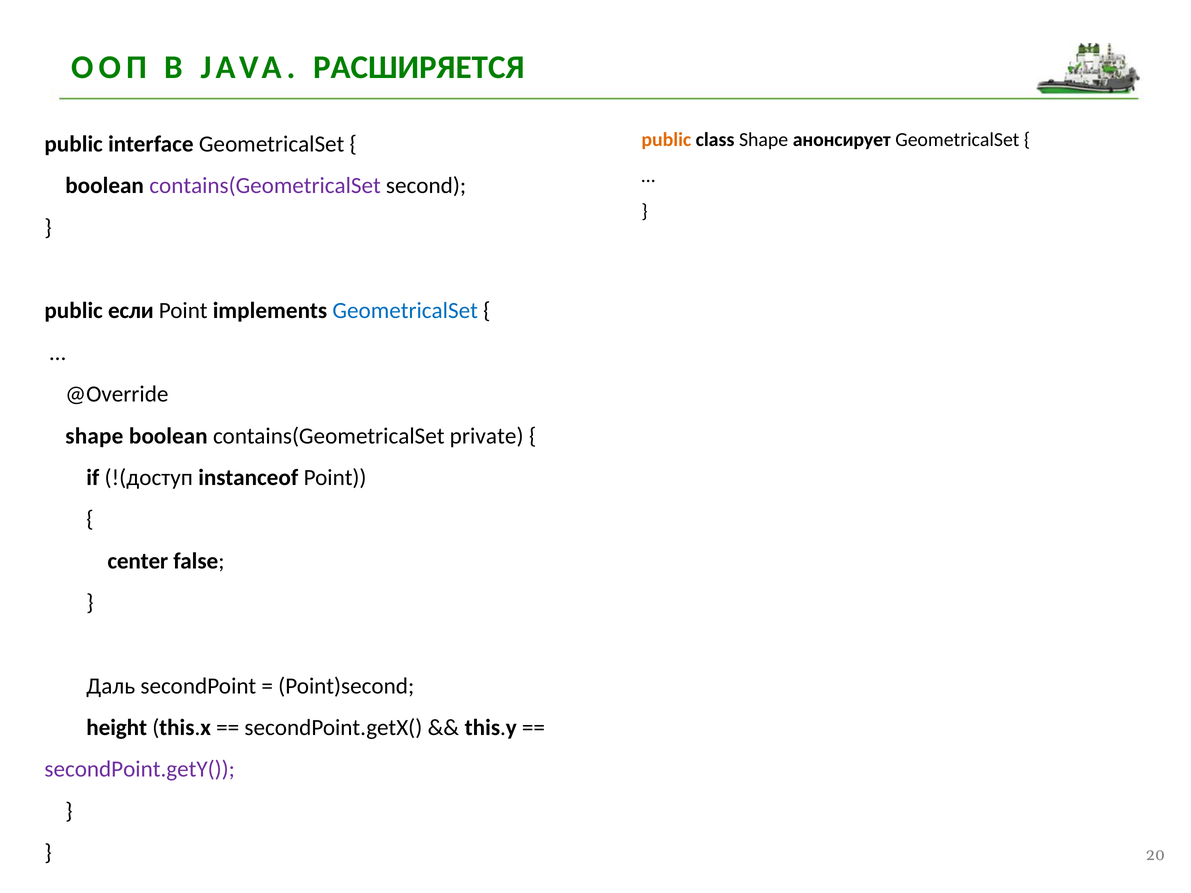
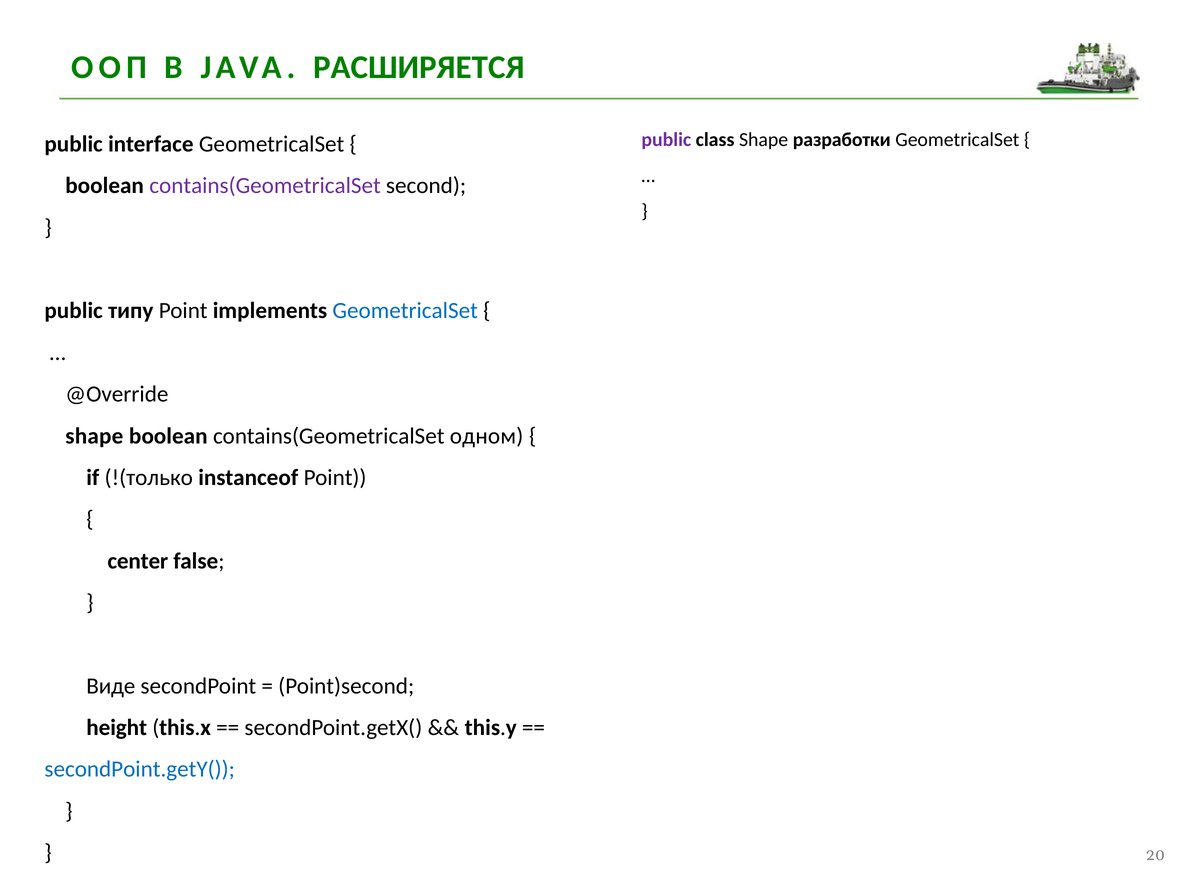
public colour: orange -> purple (666, 140)
анонсирует: анонсирует -> разработки (842, 140)
если: если -> типу (131, 311)
private: private -> одном (487, 436)
!(доступ: !(доступ -> !(только (149, 478)
Даль: Даль -> Виде (111, 686)
secondPoint.getY( colour: purple -> blue (140, 769)
